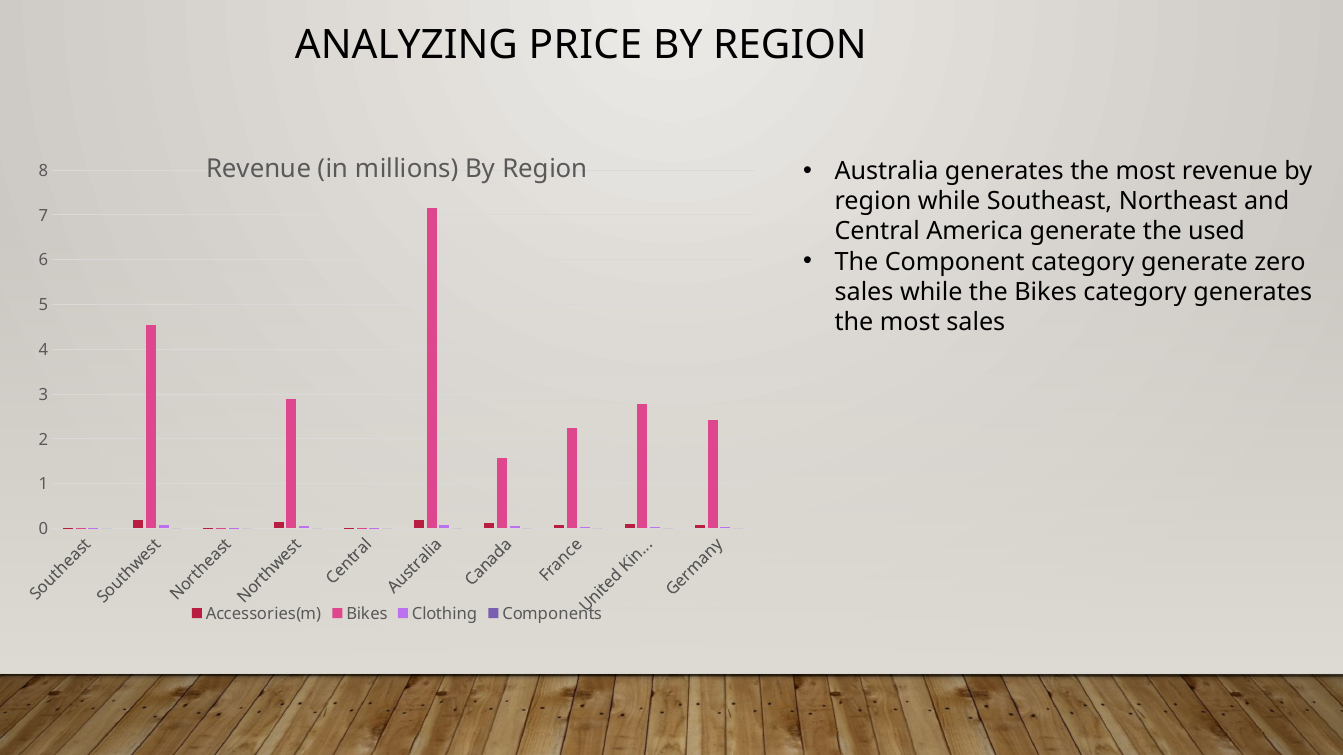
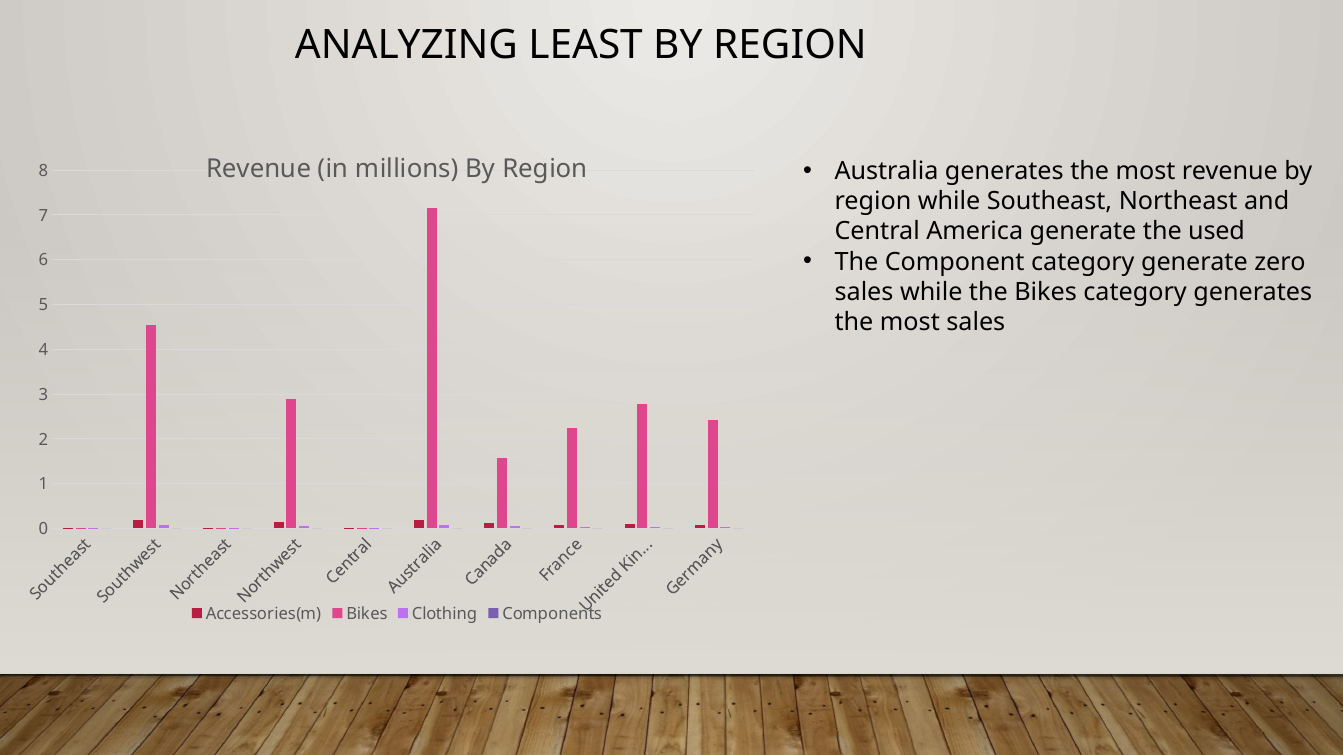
PRICE: PRICE -> LEAST (586, 45)
